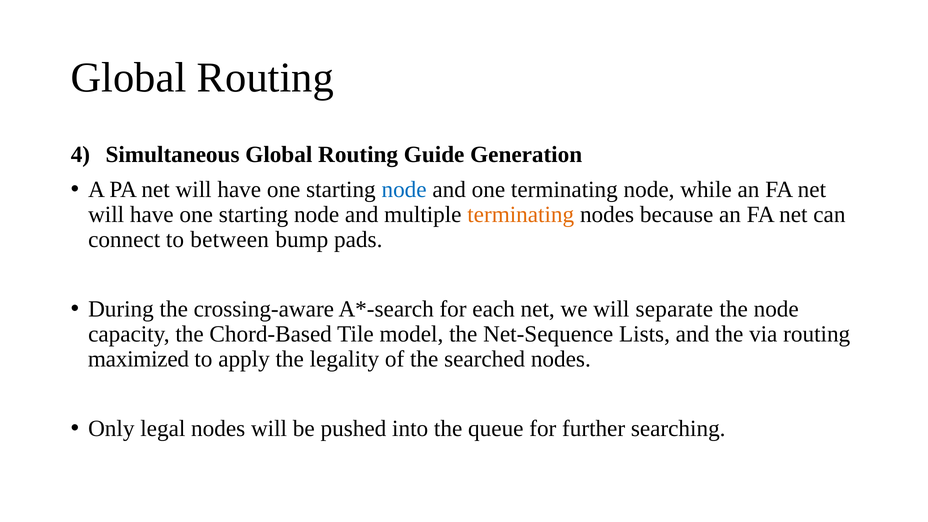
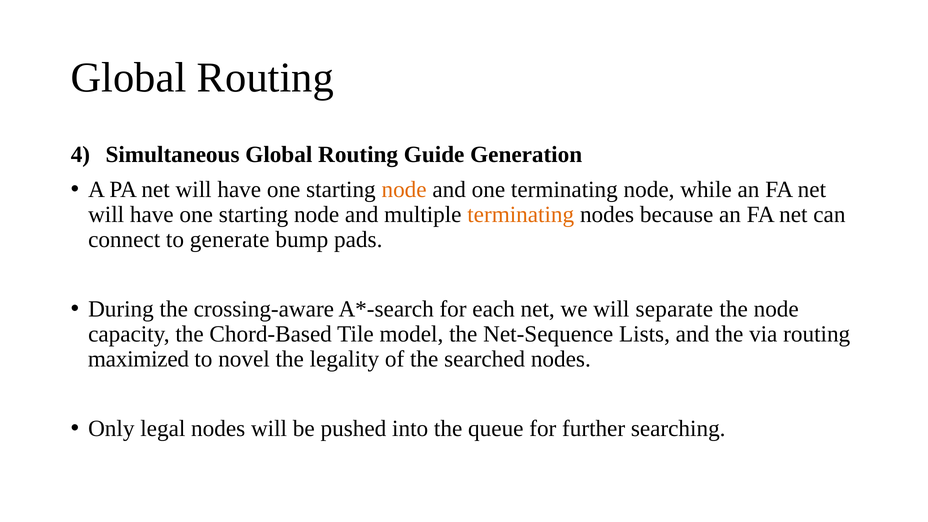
node colour: blue -> orange (404, 190)
between: between -> generate (230, 240)
apply: apply -> novel (244, 359)
